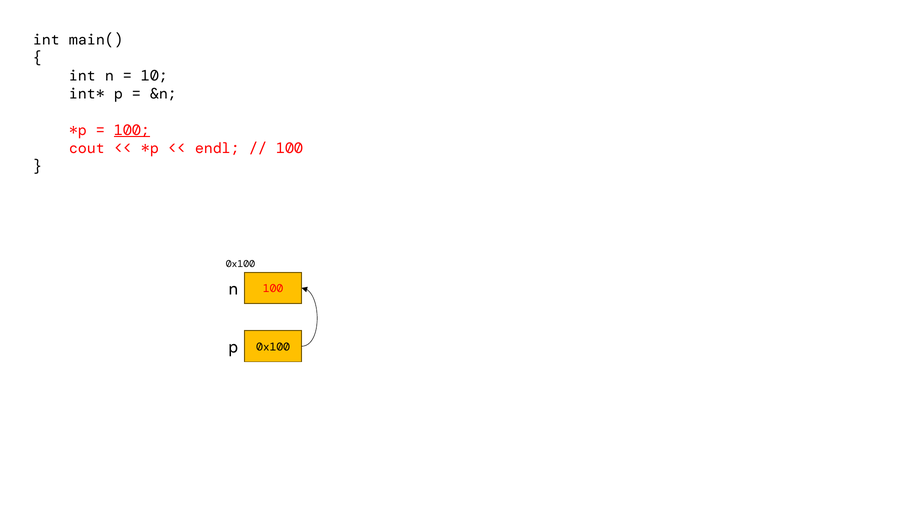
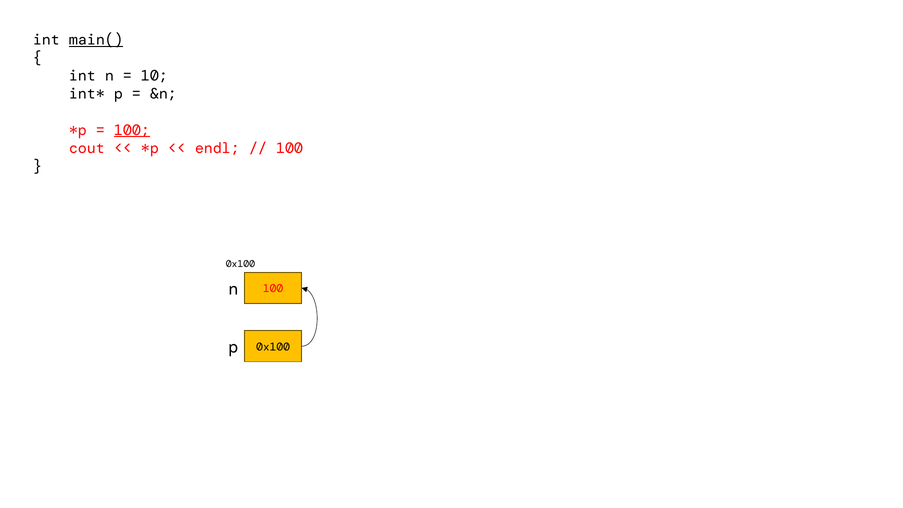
main( underline: none -> present (96, 40)
